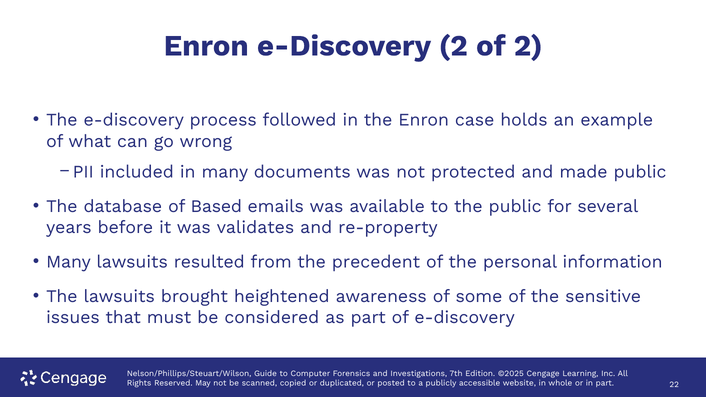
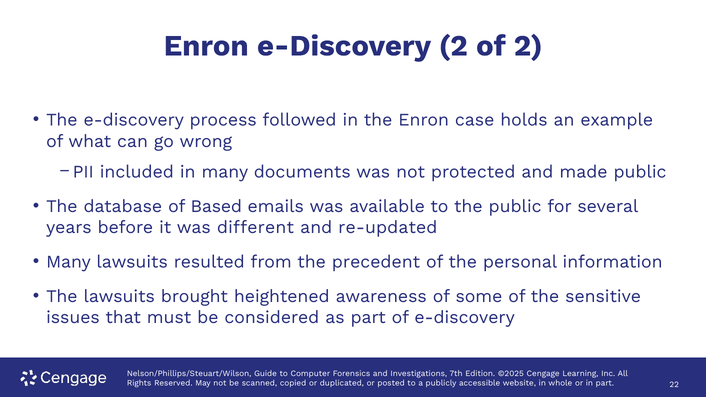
validates: validates -> different (255, 228)
re-property: re-property -> re-updated (388, 228)
